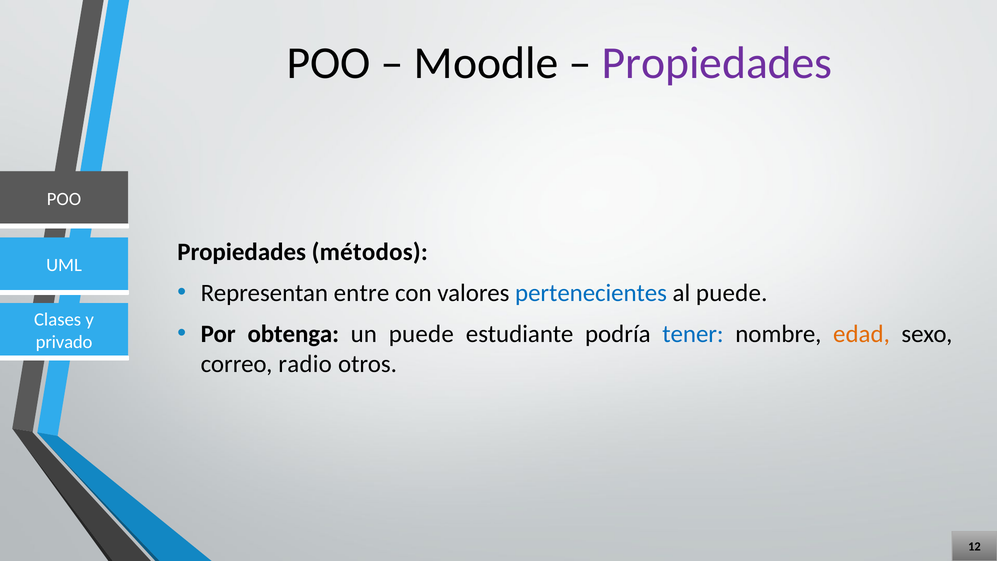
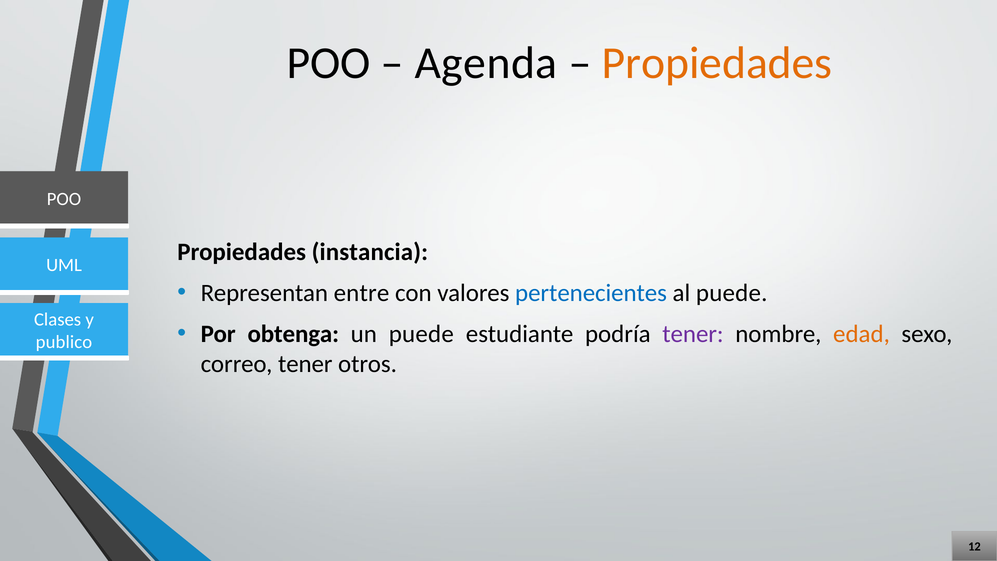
Moodle: Moodle -> Agenda (486, 63)
Propiedades colour: purple -> orange (717, 63)
métodos: métodos -> instancia (370, 252)
tener colour: blue -> purple (693, 334)
privado: privado -> publico (64, 342)
correo radio: radio -> tener (305, 364)
